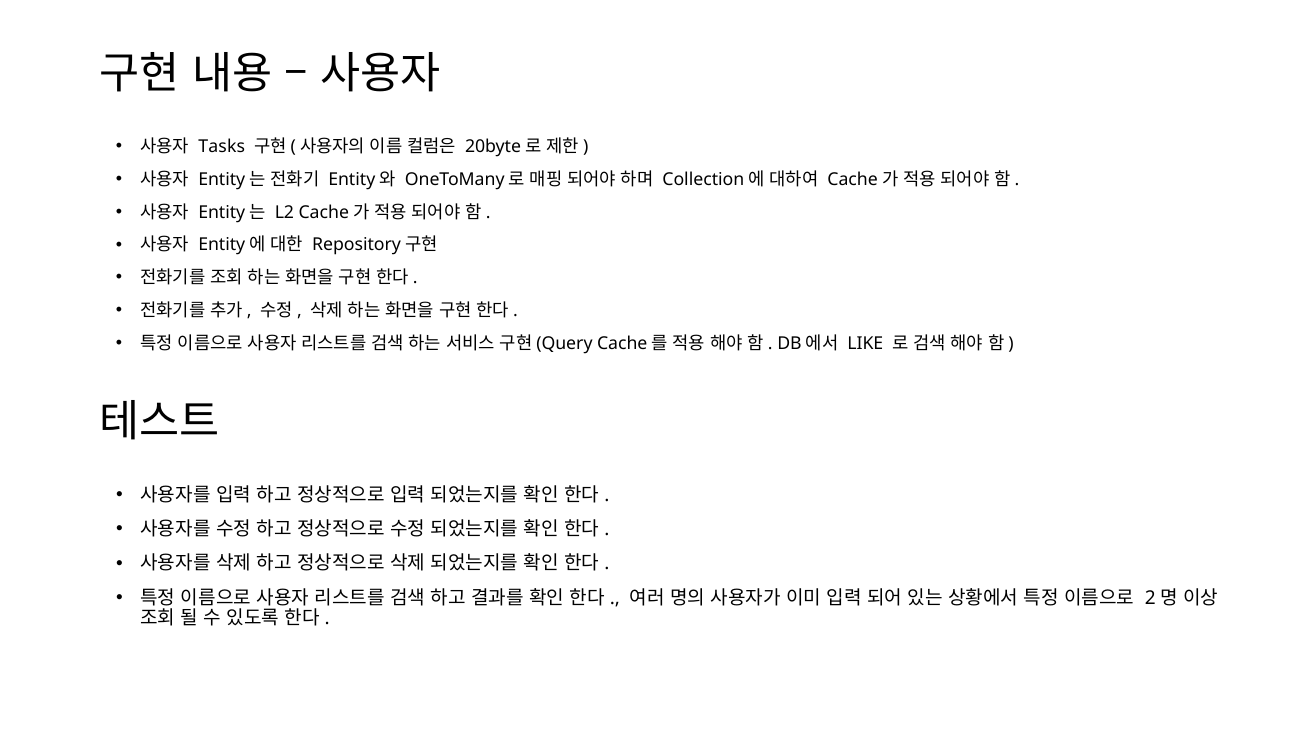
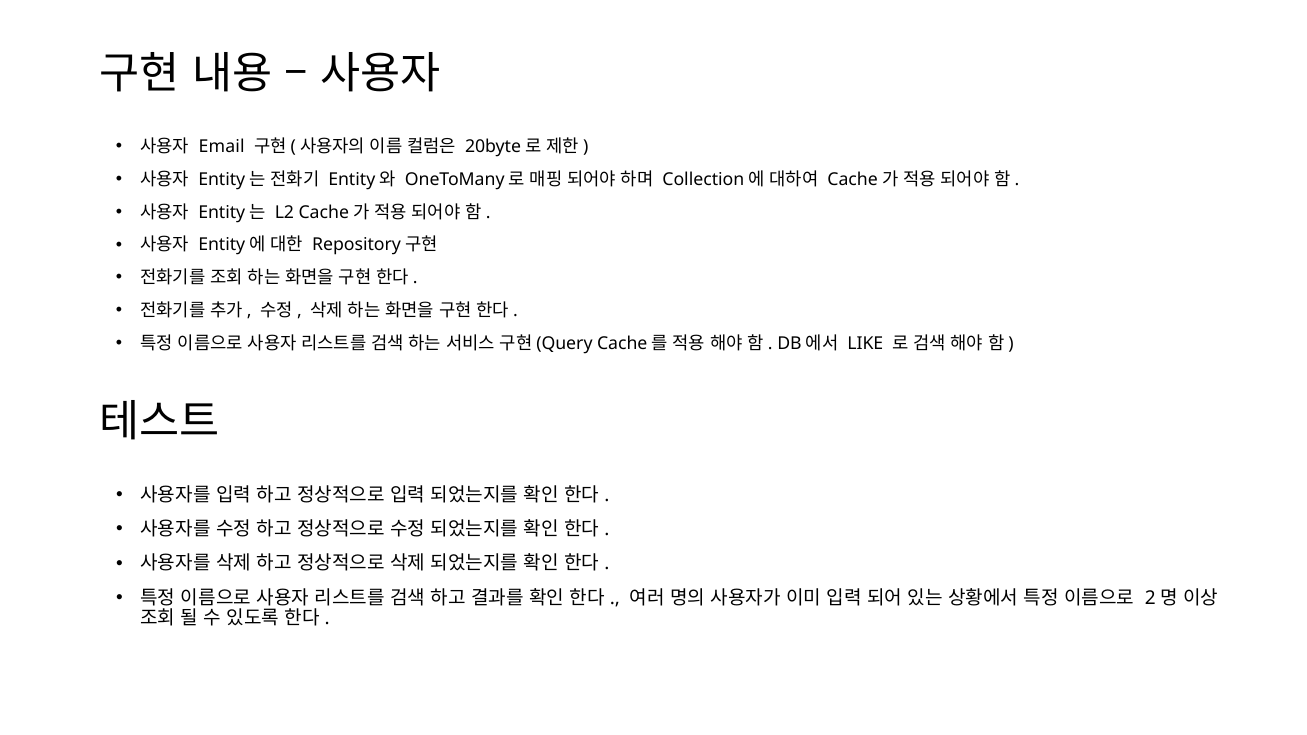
Tasks: Tasks -> Email (222, 147)
